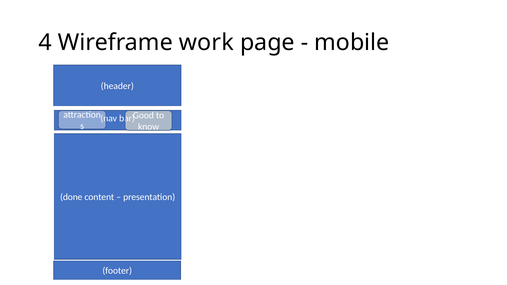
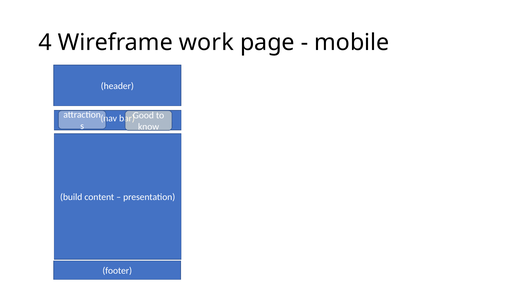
done: done -> build (71, 197)
